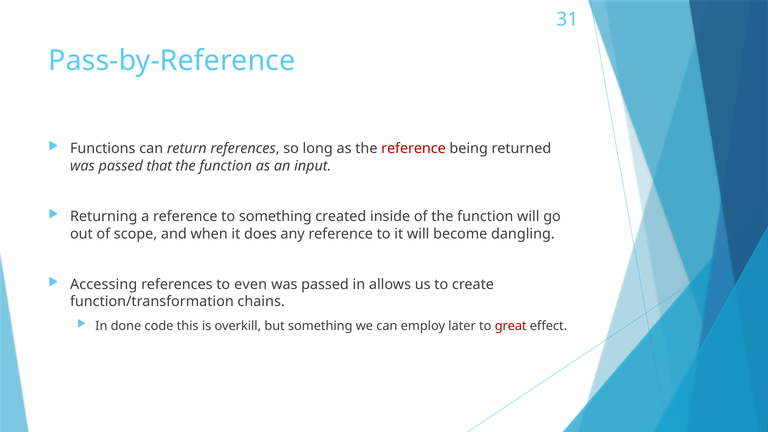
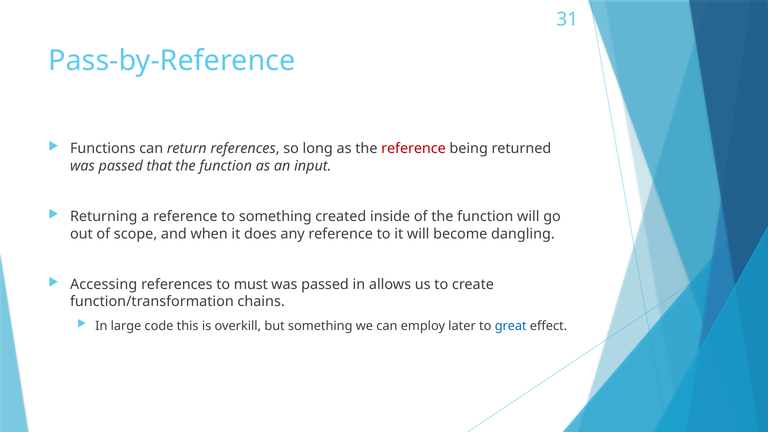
even: even -> must (251, 284)
done: done -> large (126, 326)
great colour: red -> blue (511, 326)
